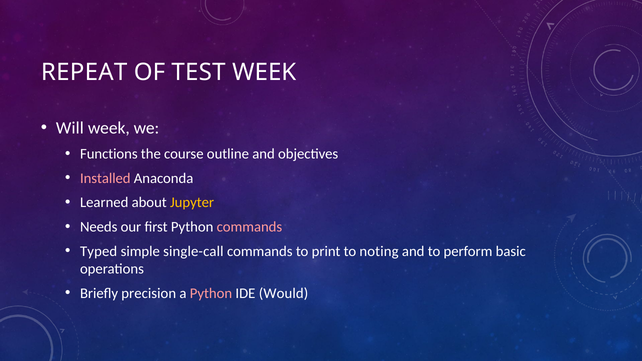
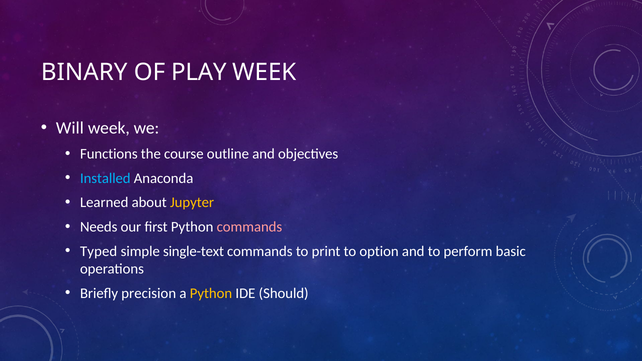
REPEAT: REPEAT -> BINARY (84, 72)
TEST: TEST -> PLAY (199, 72)
Installed colour: pink -> light blue (105, 178)
single-call: single-call -> single-text (194, 251)
noting: noting -> option (379, 251)
Python colour: pink -> yellow (211, 293)
Would: Would -> Should (284, 293)
